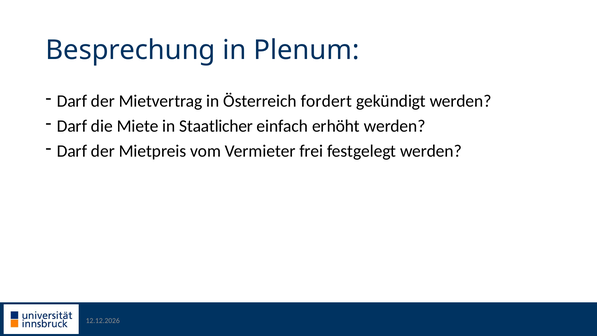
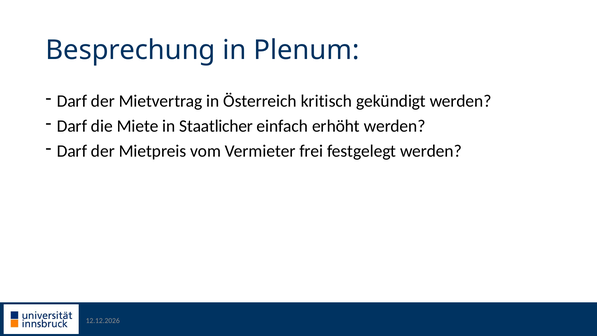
fordert: fordert -> kritisch (326, 101)
